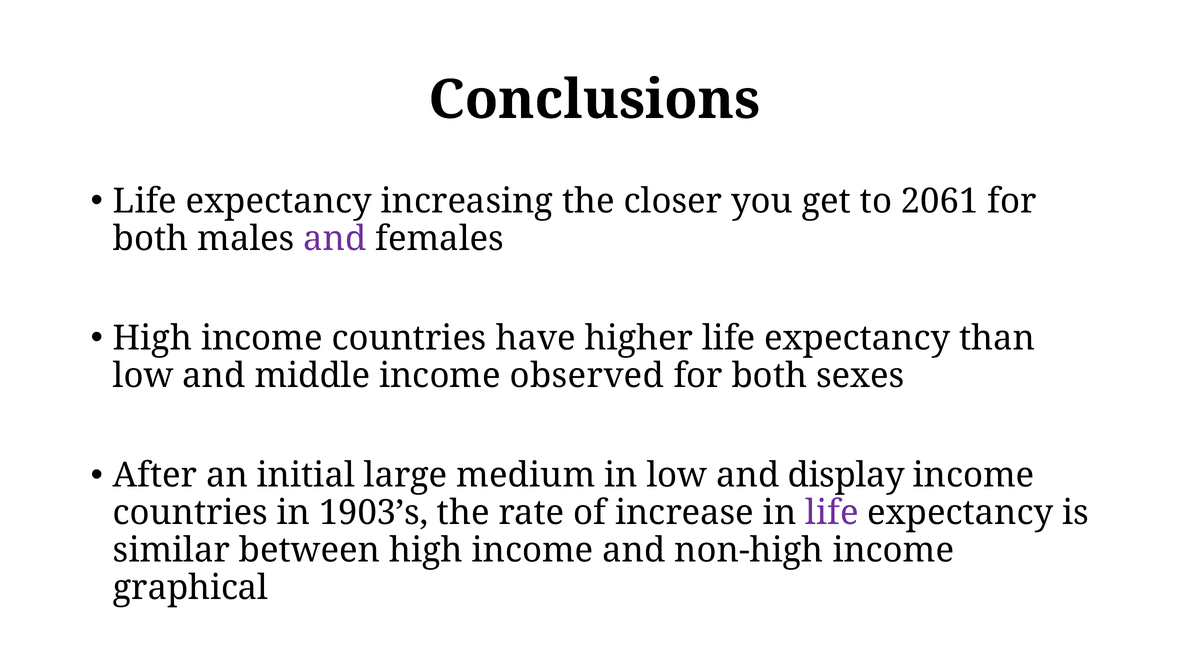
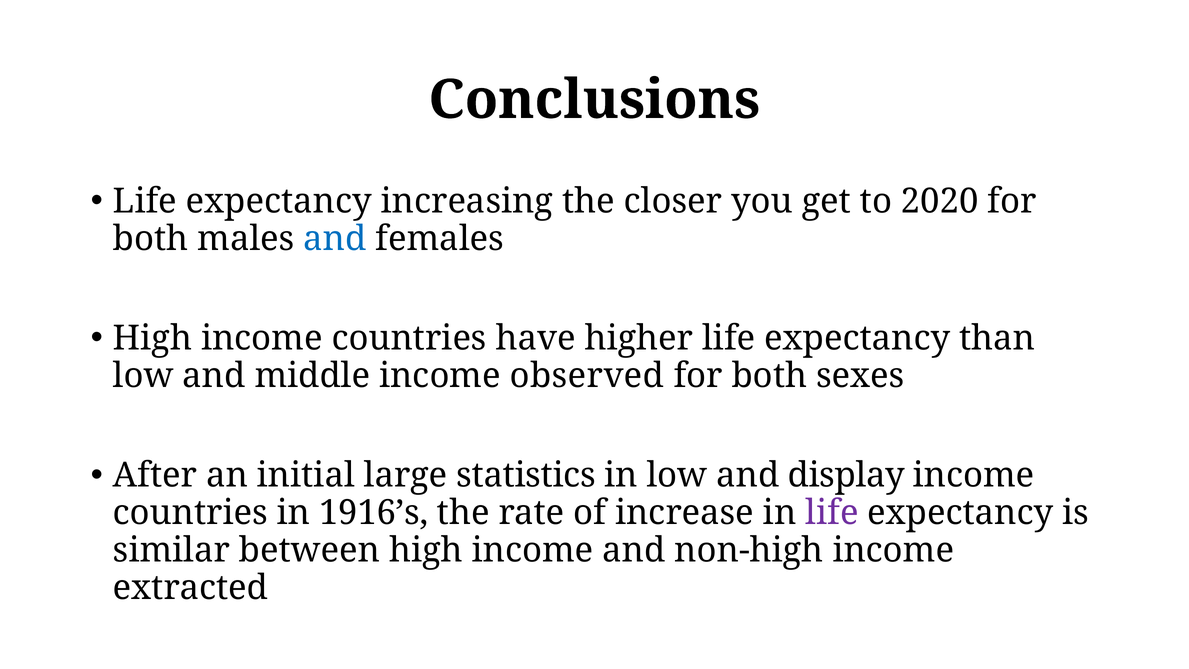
2061: 2061 -> 2020 (940, 201)
and colour: purple -> blue (335, 238)
medium: medium -> statistics (526, 475)
1903’s: 1903’s -> 1916’s (374, 513)
graphical: graphical -> extracted (191, 588)
